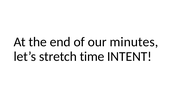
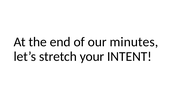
time: time -> your (92, 56)
